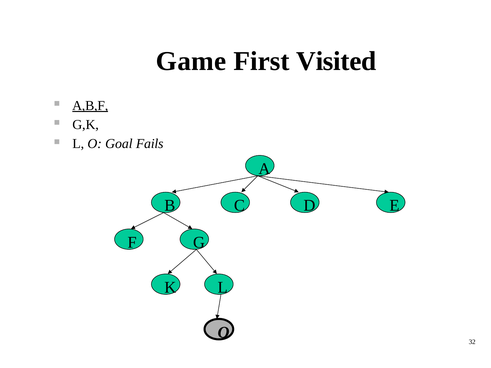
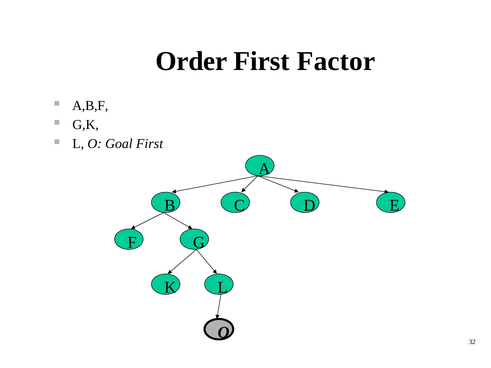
Game: Game -> Order (191, 61)
Visited: Visited -> Factor (336, 61)
A,B,F underline: present -> none (90, 106)
Goal Fails: Fails -> First (150, 144)
